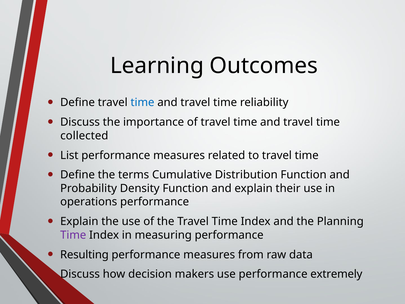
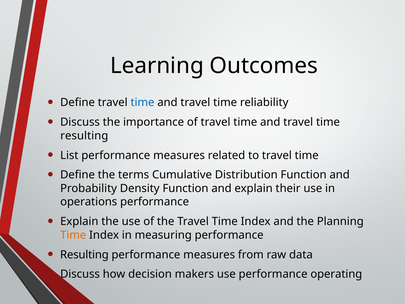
collected: collected -> resulting (84, 136)
Time colour: purple -> orange (73, 235)
extremely: extremely -> operating (336, 274)
